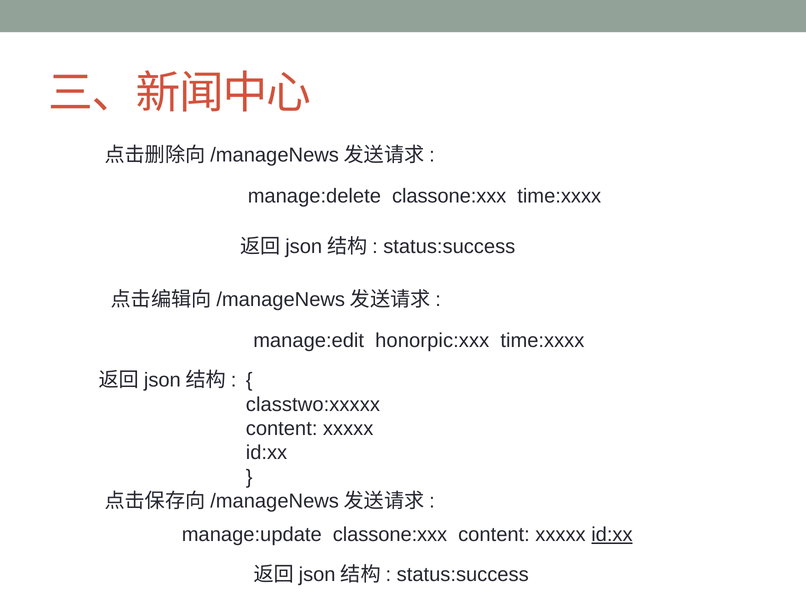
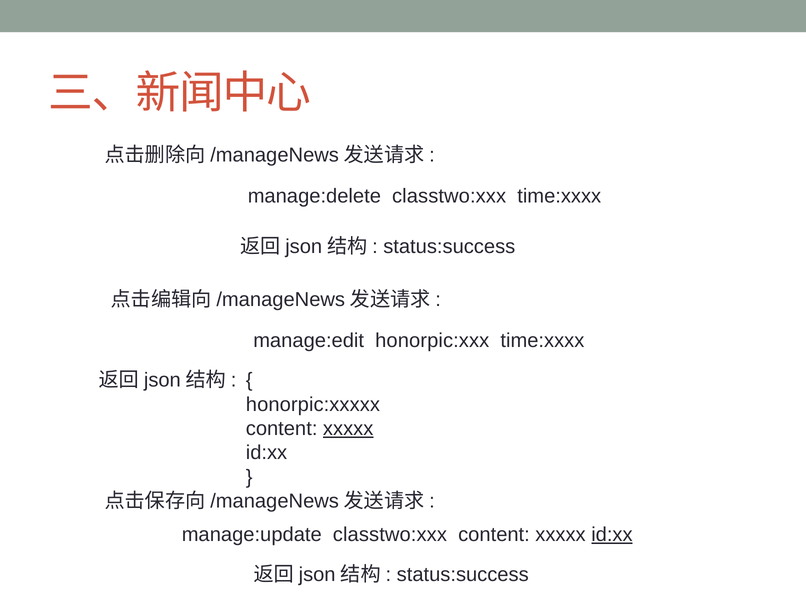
manage:delete classone:xxx: classone:xxx -> classtwo:xxx (449, 196)
classtwo:xxxxx: classtwo:xxxxx -> honorpic:xxxxx (313, 405)
xxxxx underline: none -> present (348, 429)
manage:update classone:xxx: classone:xxx -> classtwo:xxx (390, 535)
